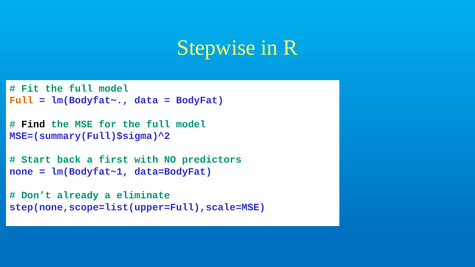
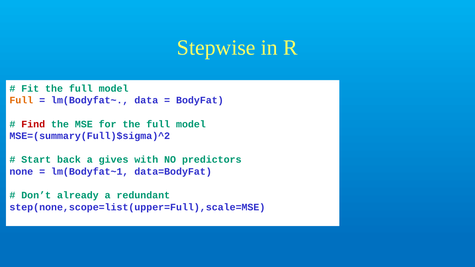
Find colour: black -> red (33, 124)
first: first -> gives (114, 160)
eliminate: eliminate -> redundant (143, 195)
